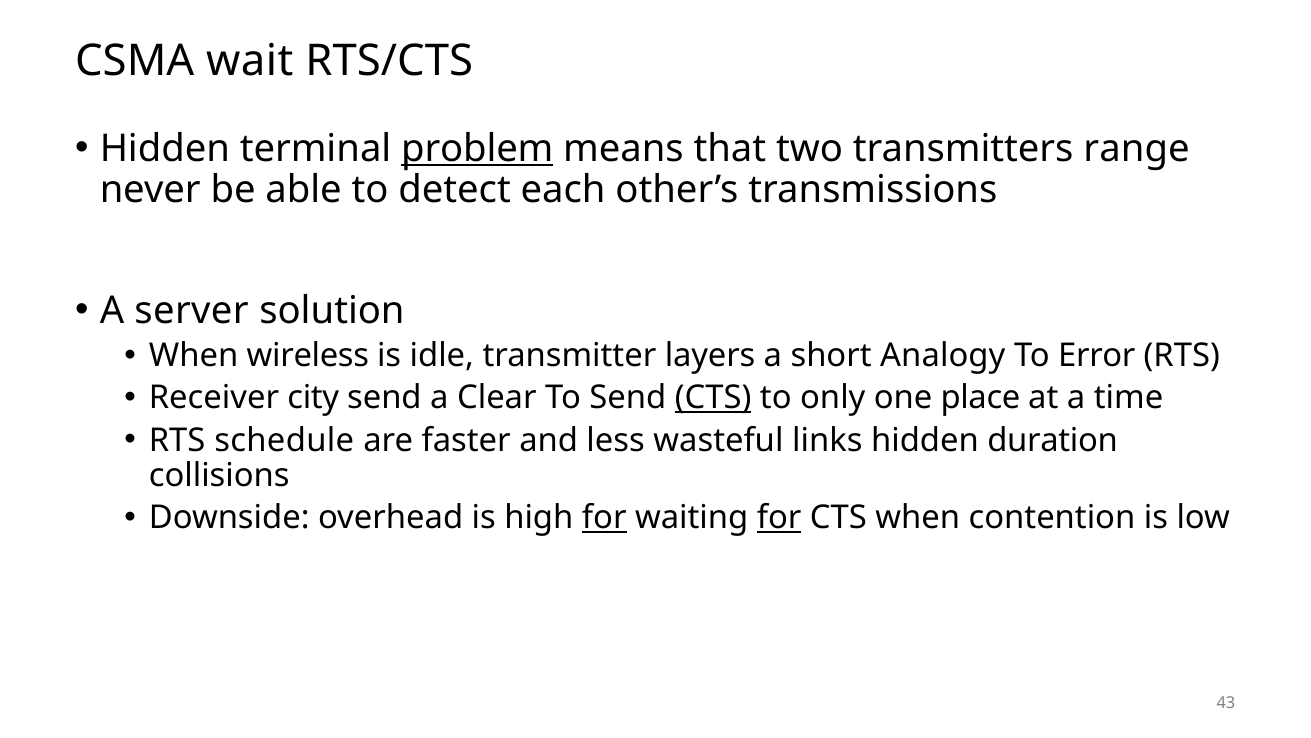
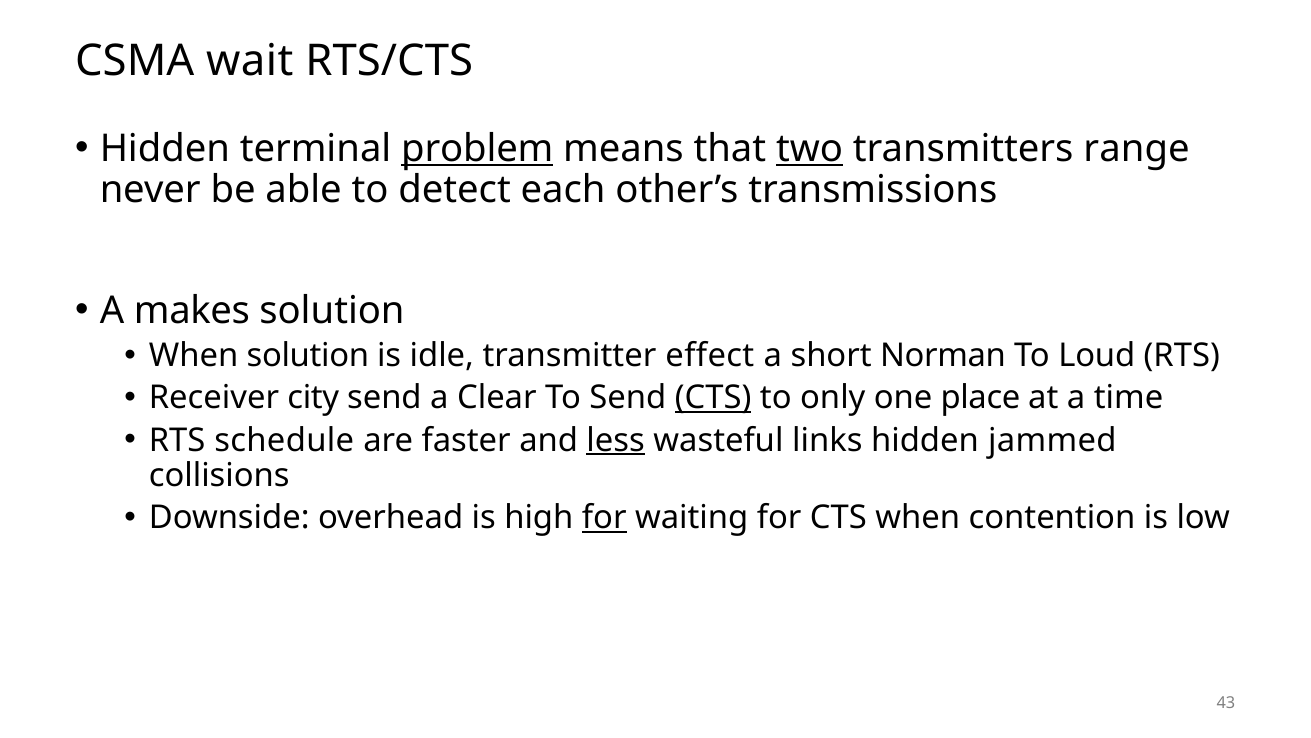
two underline: none -> present (810, 148)
server: server -> makes (192, 310)
When wireless: wireless -> solution (308, 356)
layers: layers -> effect (710, 356)
Analogy: Analogy -> Norman (943, 356)
Error: Error -> Loud (1097, 356)
less underline: none -> present (616, 440)
duration: duration -> jammed (1052, 440)
for underline: present -> none (779, 518)
